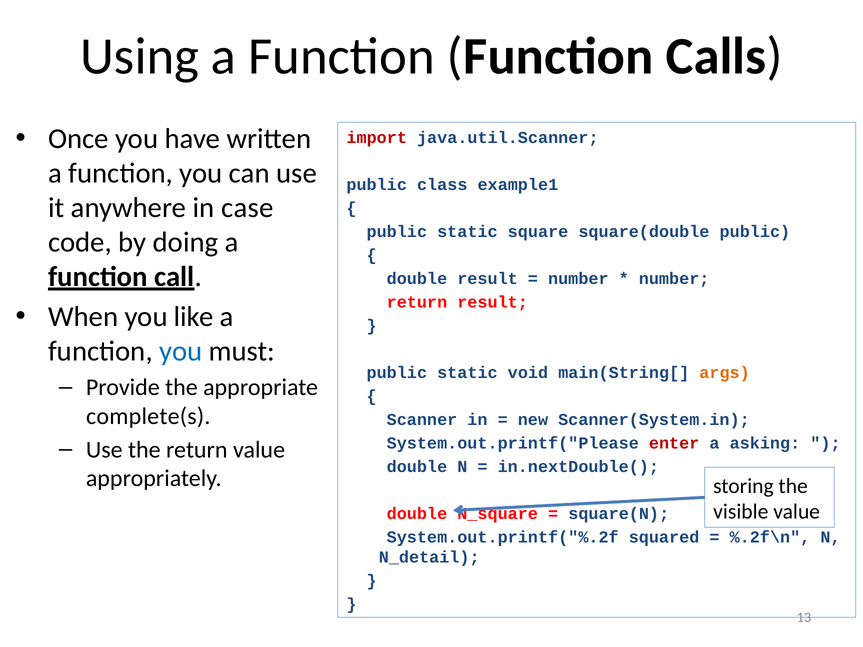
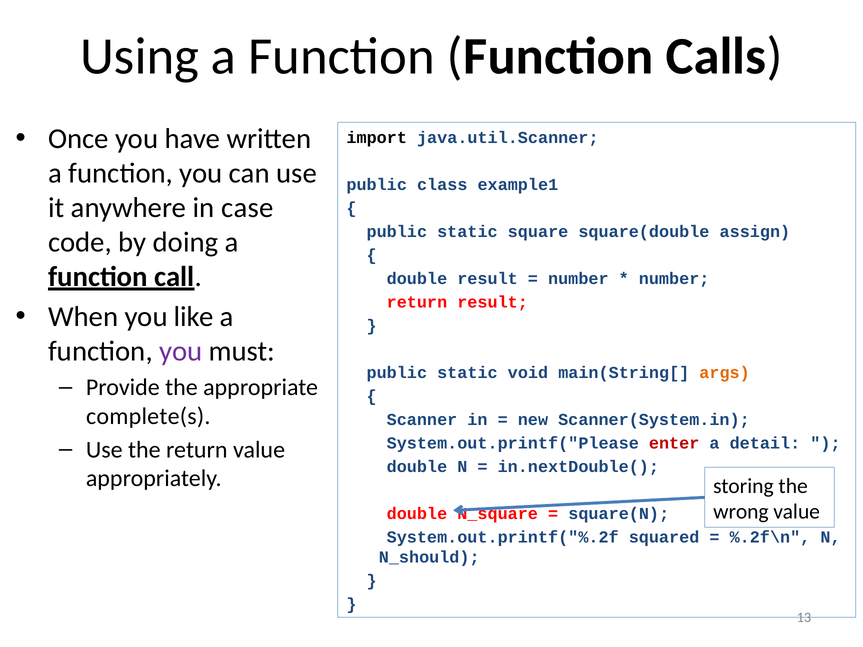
import colour: red -> black (377, 138)
square(double public: public -> assign (755, 232)
you colour: blue -> purple (181, 352)
asking: asking -> detail (765, 443)
visible: visible -> wrong (741, 512)
N_detail: N_detail -> N_should (429, 558)
